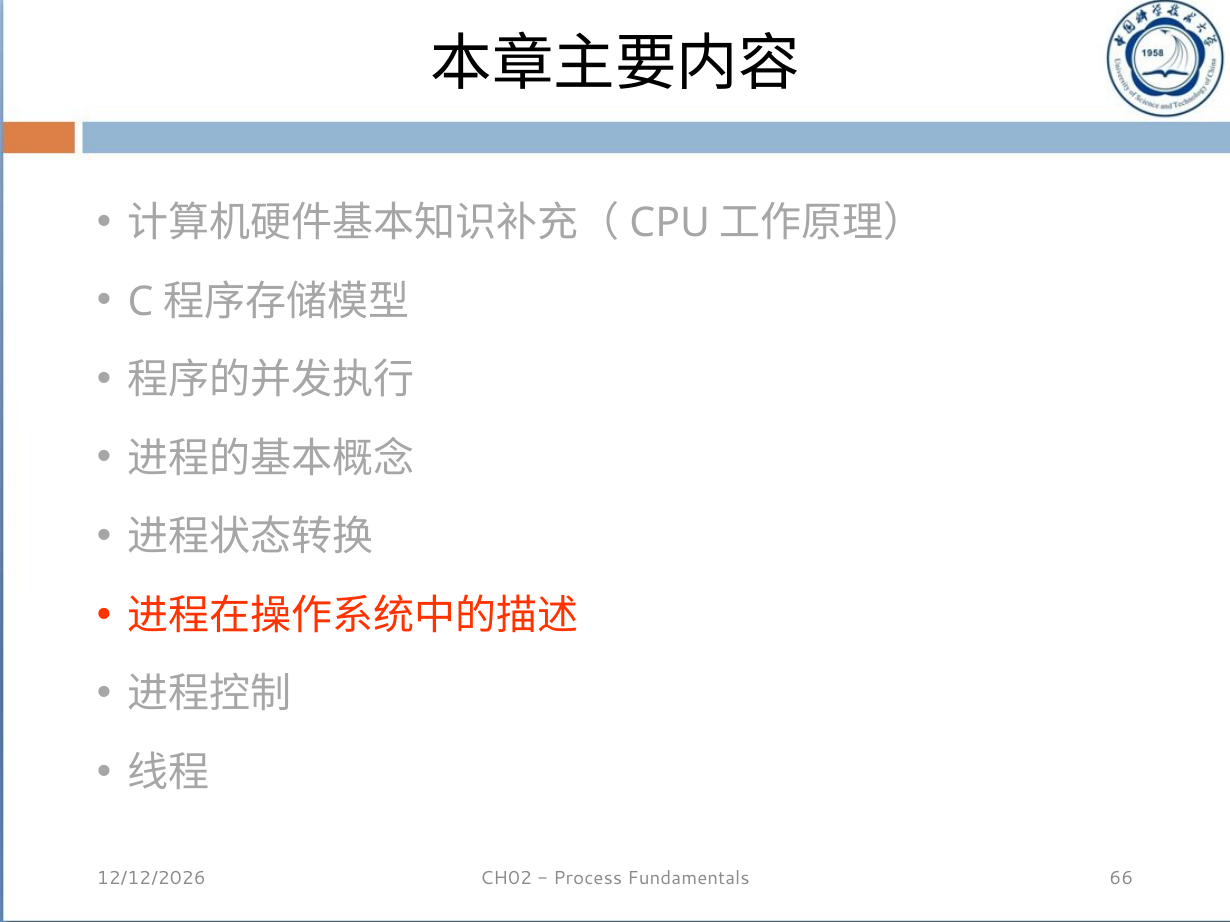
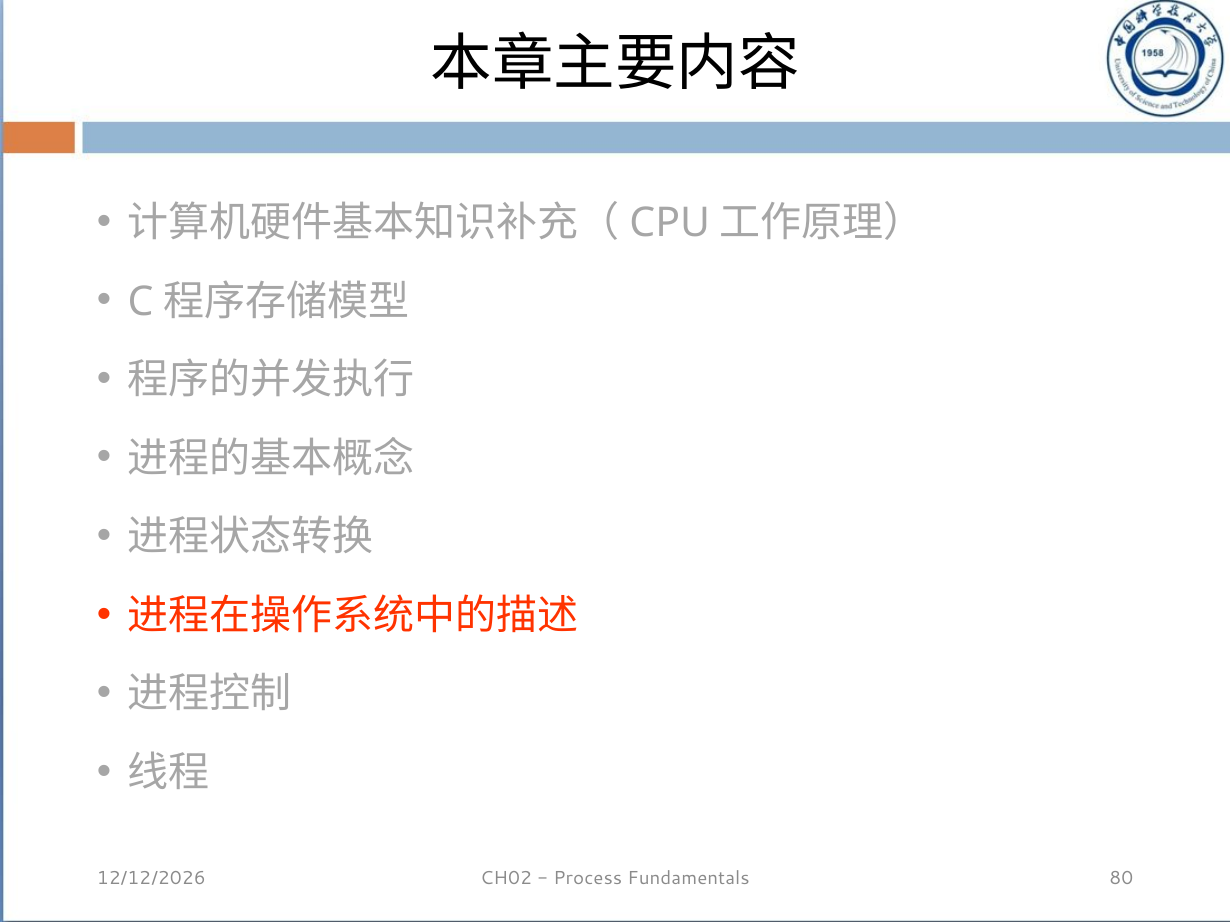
66: 66 -> 80 (1121, 879)
